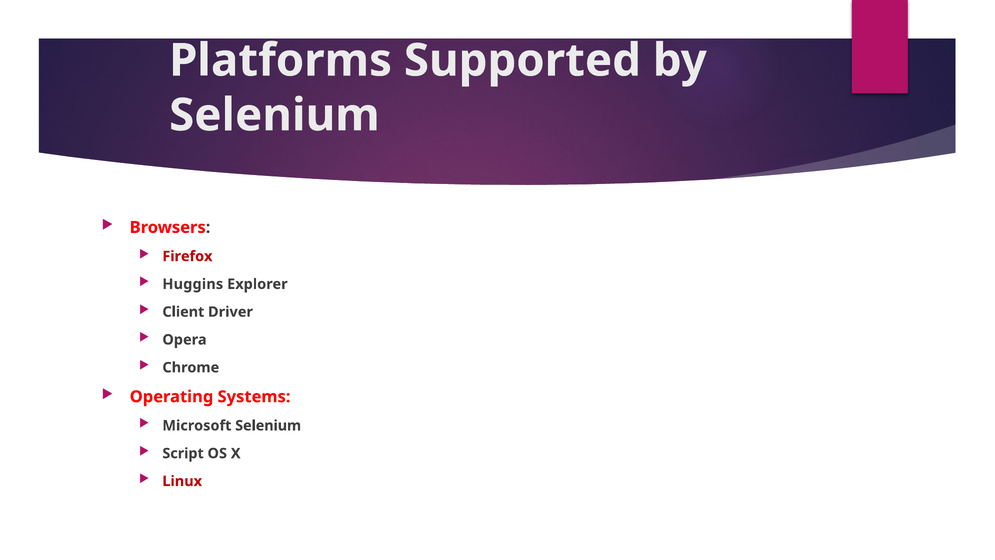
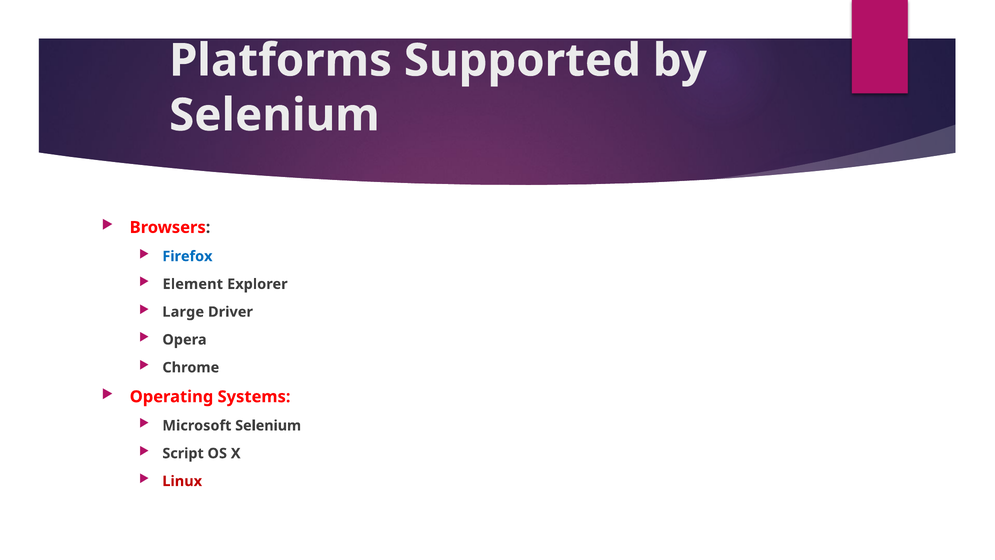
Firefox colour: red -> blue (187, 256)
Huggins: Huggins -> Element (193, 284)
Client: Client -> Large (183, 312)
